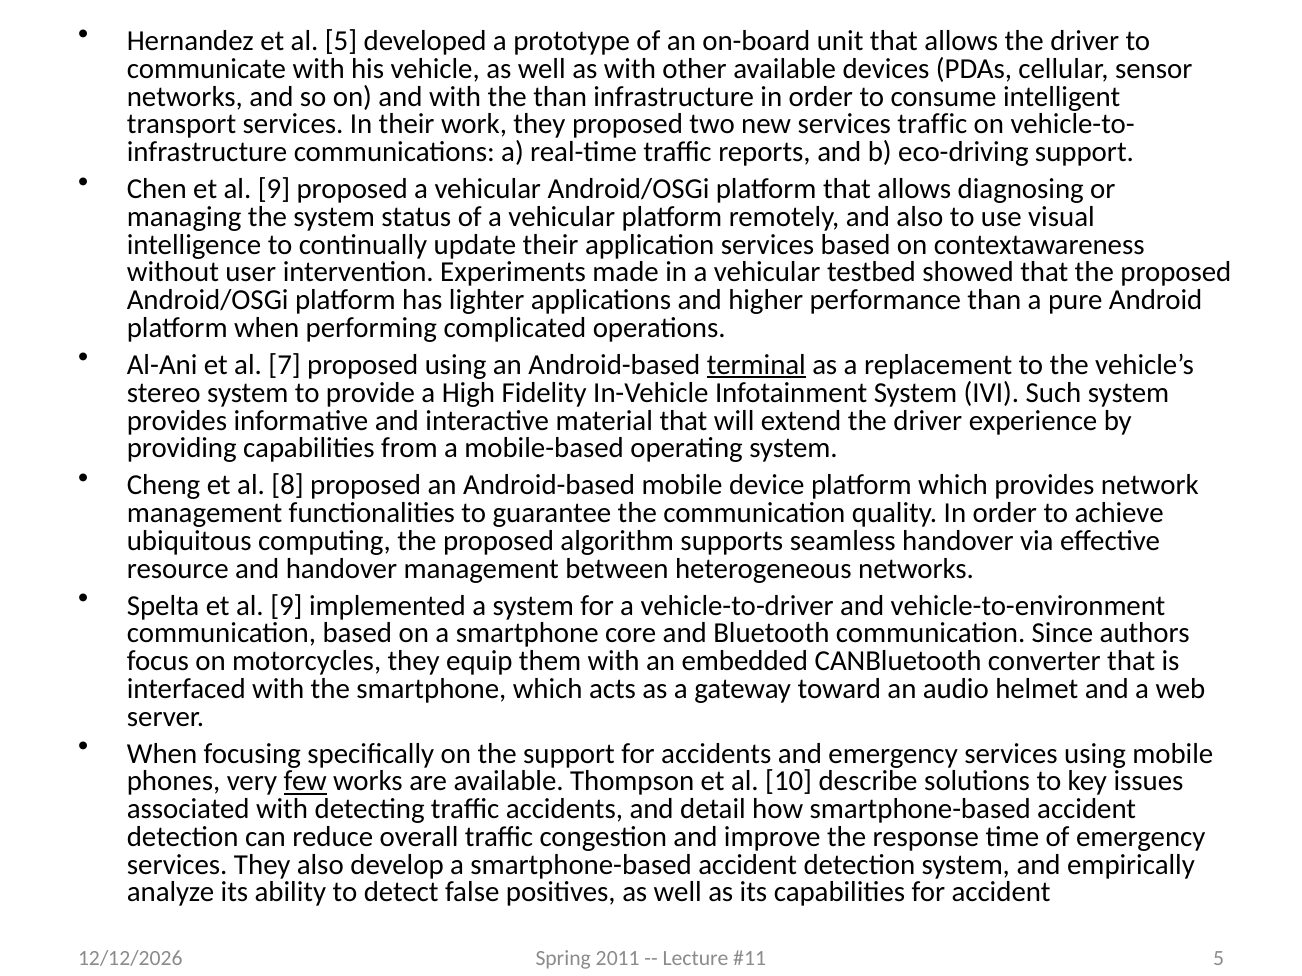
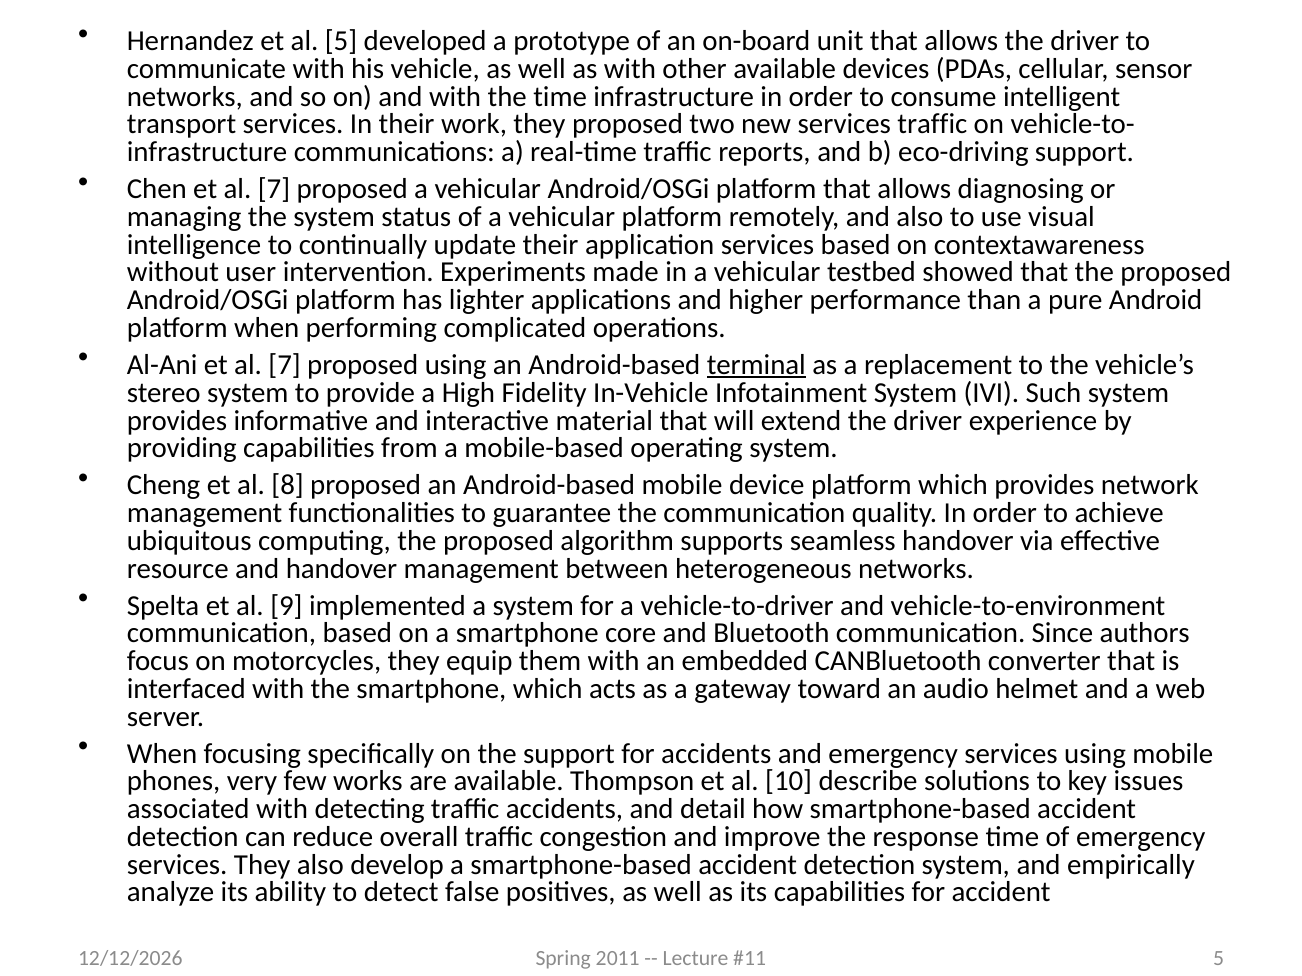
the than: than -> time (560, 97)
Chen et al 9: 9 -> 7 (274, 189)
few underline: present -> none (305, 782)
